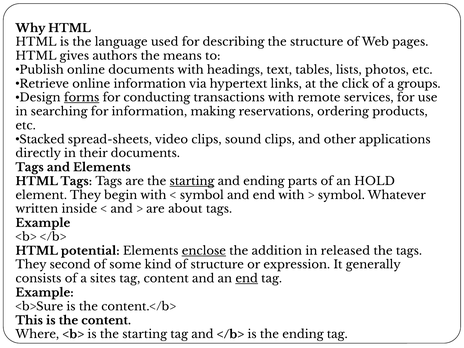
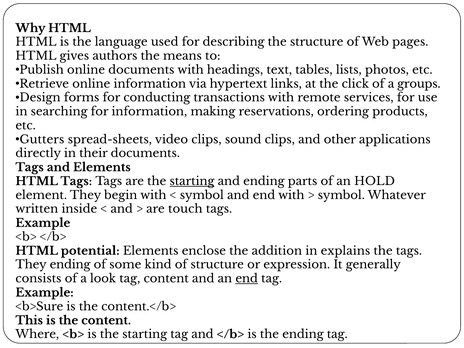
forms underline: present -> none (82, 98)
Stacked: Stacked -> Gutters (42, 140)
about: about -> touch (185, 209)
enclose underline: present -> none (204, 251)
released: released -> explains (345, 251)
They second: second -> ending (70, 265)
sites: sites -> look (103, 279)
